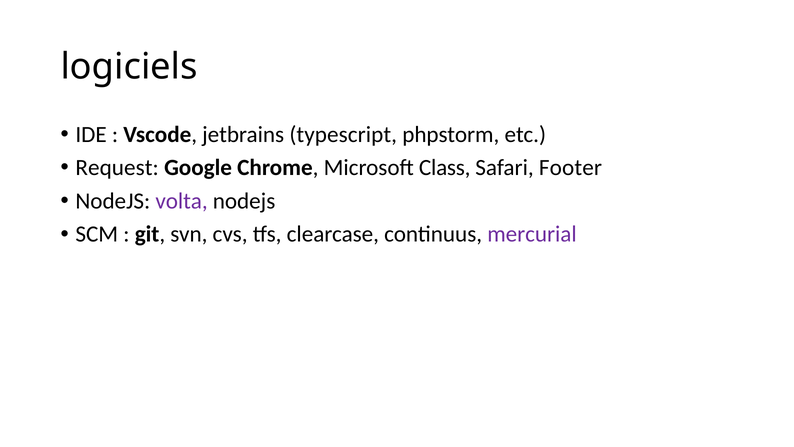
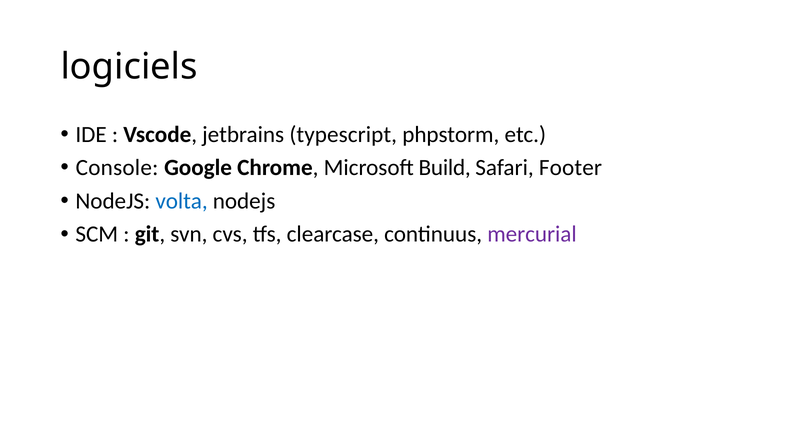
Request: Request -> Console (117, 168)
Class: Class -> Build (445, 168)
volta colour: purple -> blue (182, 201)
